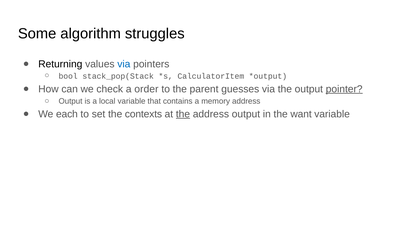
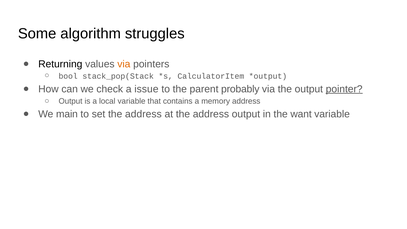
via colour: blue -> orange (124, 64)
order: order -> issue (146, 89)
guesses: guesses -> probably (240, 89)
each: each -> main (67, 114)
set the contexts: contexts -> address (143, 114)
the underline: present -> none (183, 114)
